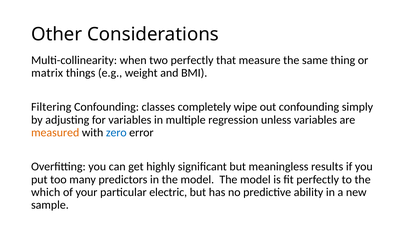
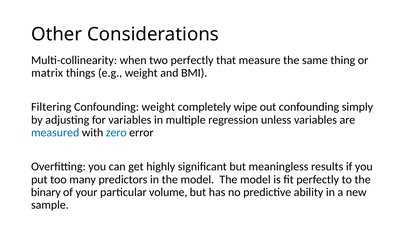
Confounding classes: classes -> weight (158, 107)
measured colour: orange -> blue (55, 133)
which: which -> binary (46, 193)
electric: electric -> volume (168, 193)
